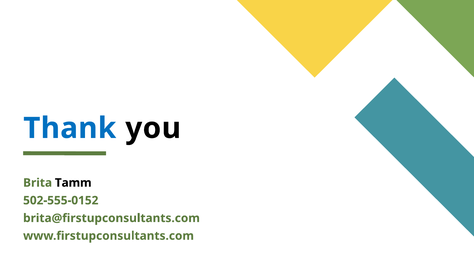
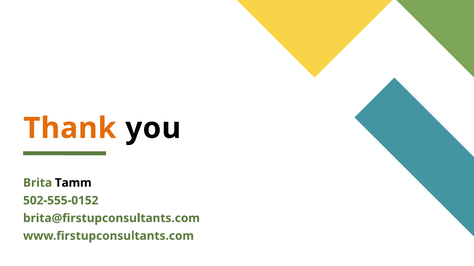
Thank colour: blue -> orange (70, 129)
